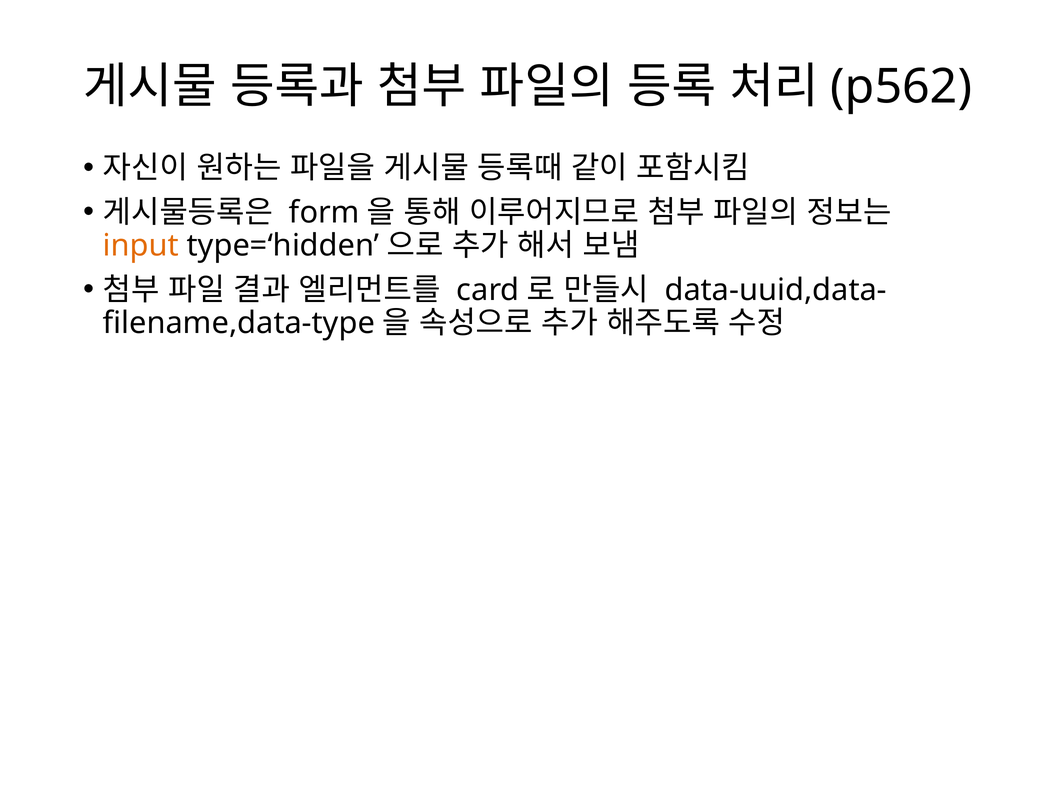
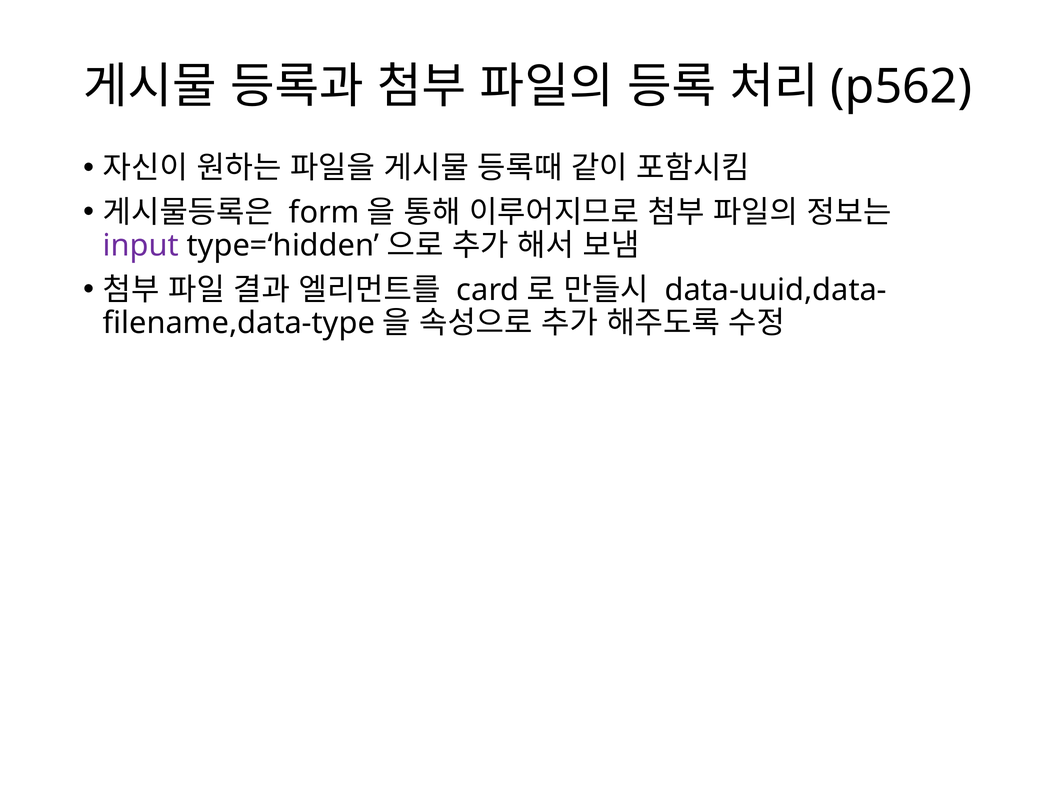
input colour: orange -> purple (141, 246)
